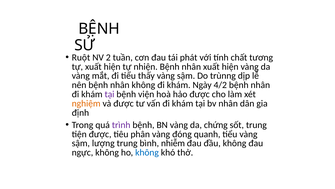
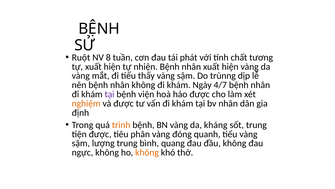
2: 2 -> 8 (108, 57)
4/2: 4/2 -> 4/7 (220, 85)
trình colour: purple -> orange (121, 125)
chứng: chứng -> kháng (216, 125)
nhiễm: nhiễm -> quang (173, 143)
không colour: blue -> orange (147, 152)
